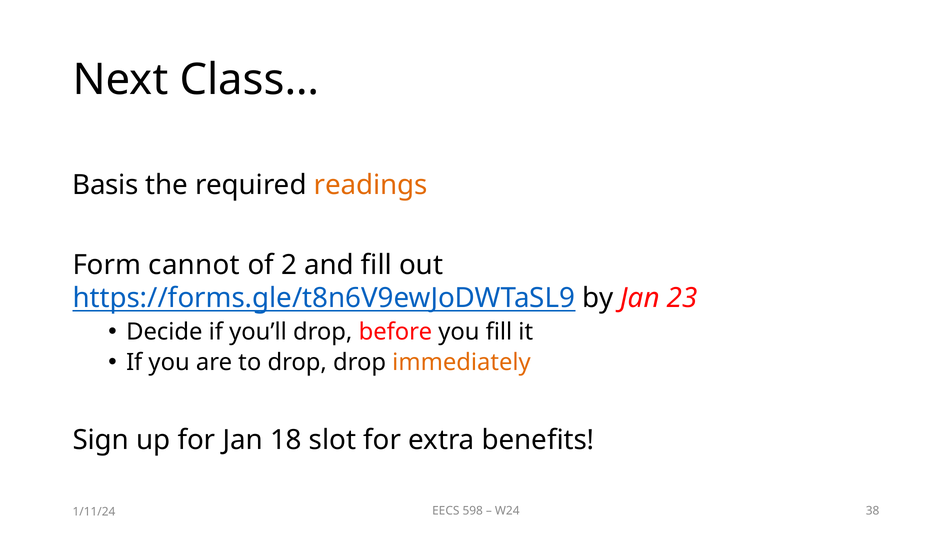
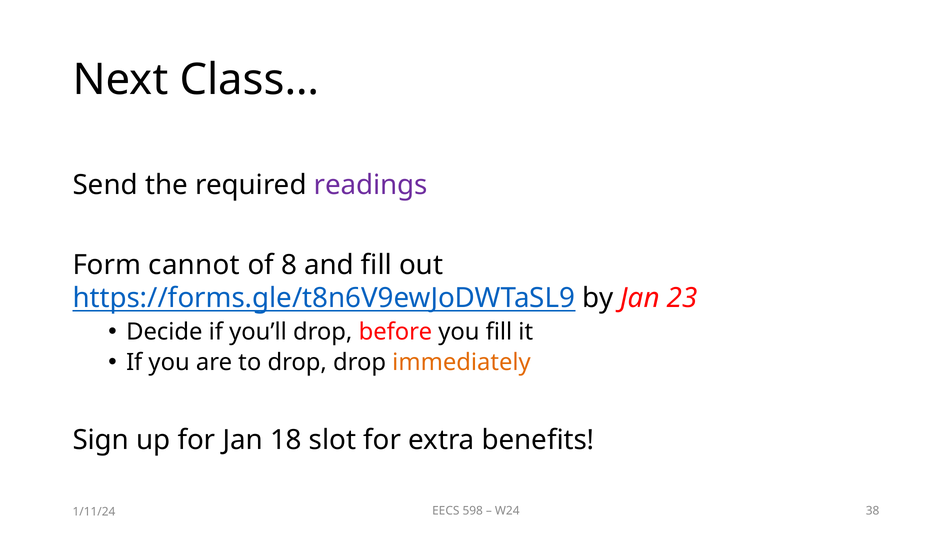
Basis: Basis -> Send (105, 185)
readings colour: orange -> purple (371, 185)
2: 2 -> 8 (289, 265)
